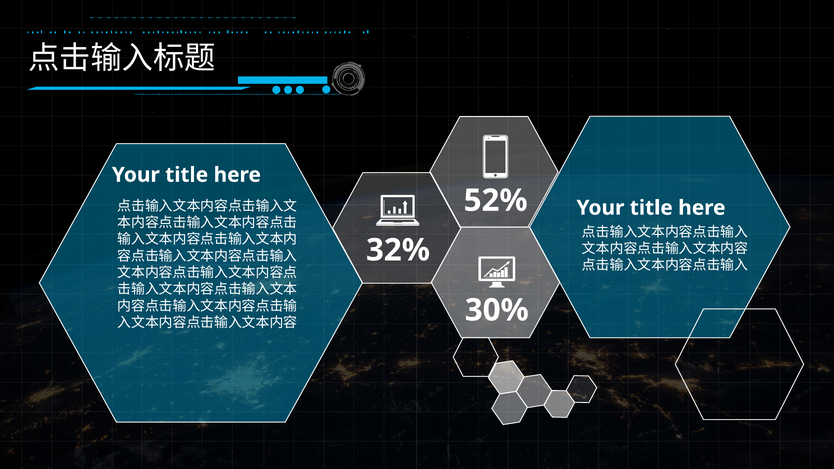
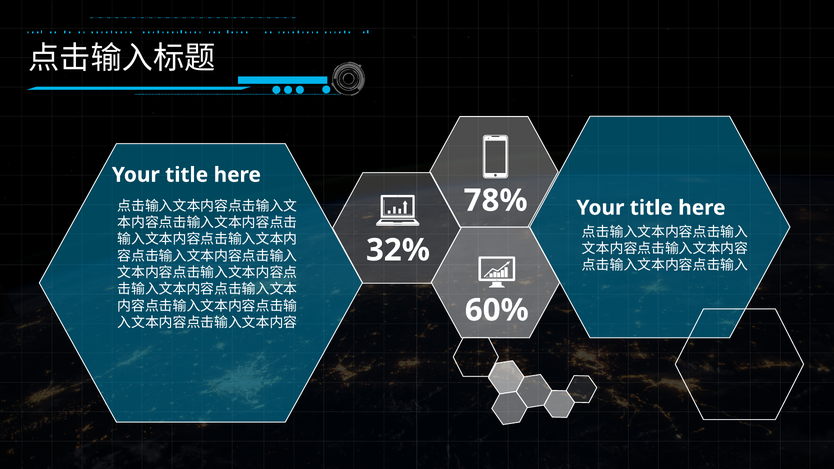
52%: 52% -> 78% (496, 201)
30%: 30% -> 60% (497, 310)
